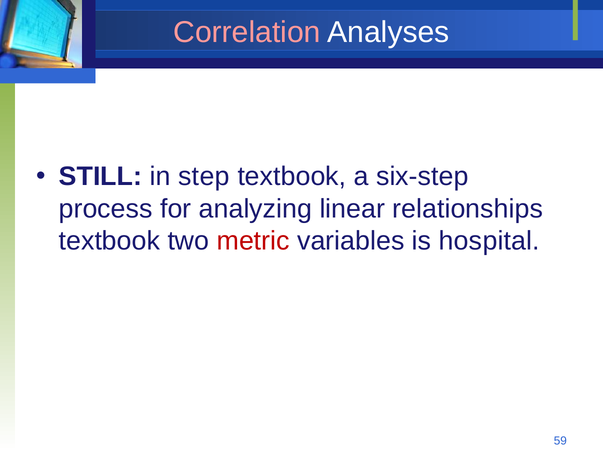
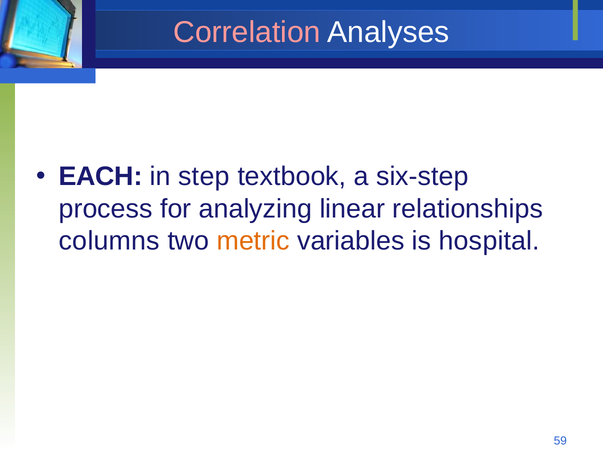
STILL: STILL -> EACH (101, 177)
textbook: textbook -> columns (109, 241)
metric colour: red -> orange (253, 241)
